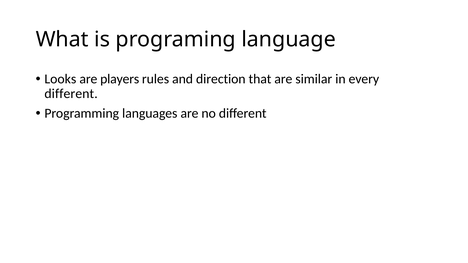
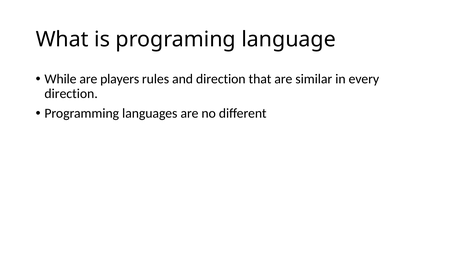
Looks: Looks -> While (60, 79)
different: different -> direction (71, 94)
